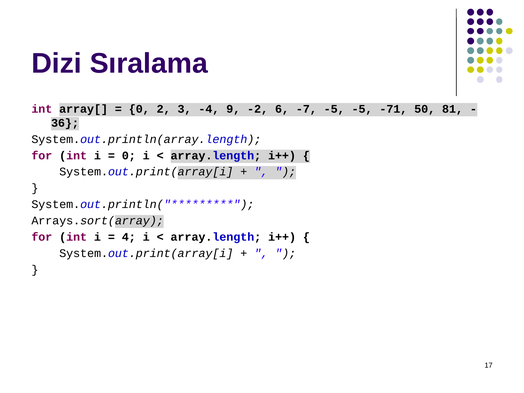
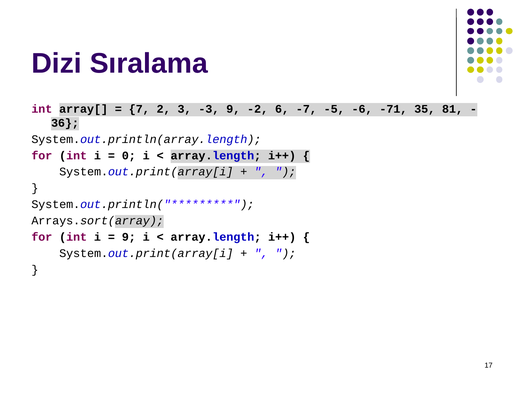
0: 0 -> 7 (139, 109)
-4: -4 -> -3 (209, 109)
-5 -5: -5 -> -6 (362, 109)
50: 50 -> 35 (425, 109)
4: 4 -> 9 (129, 237)
